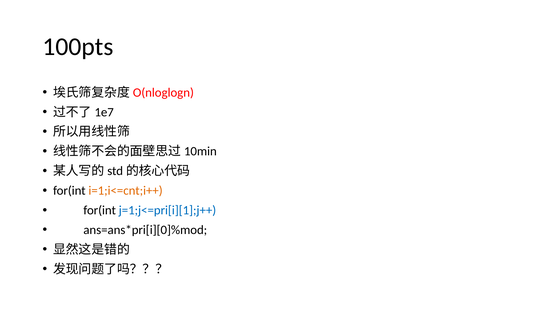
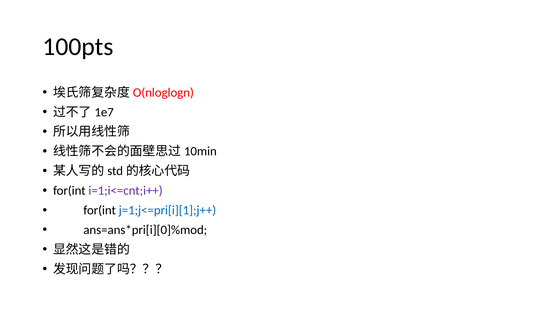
i=1;i<=cnt;i++ colour: orange -> purple (126, 191)
